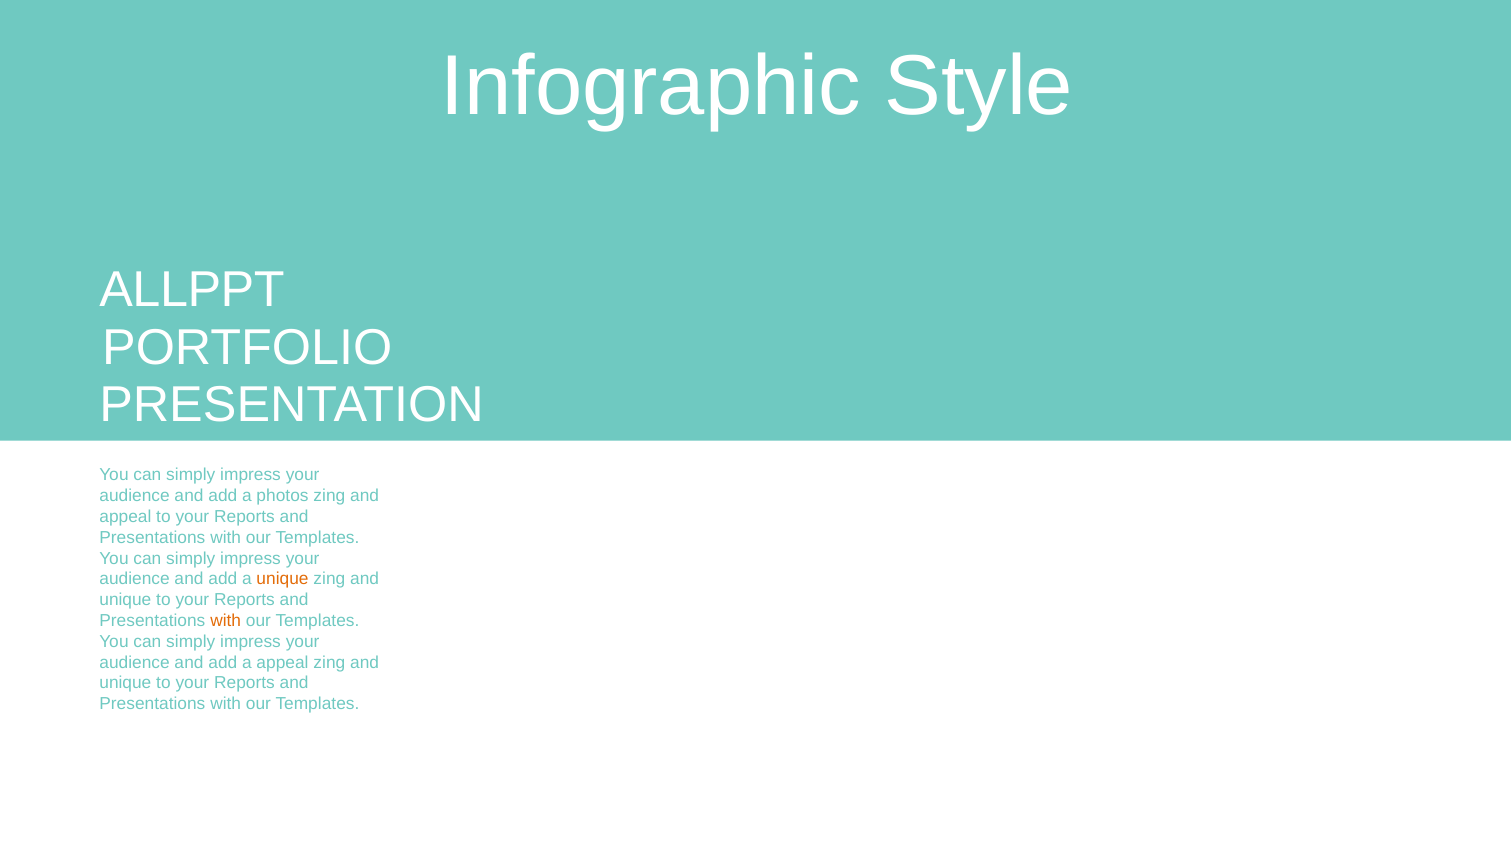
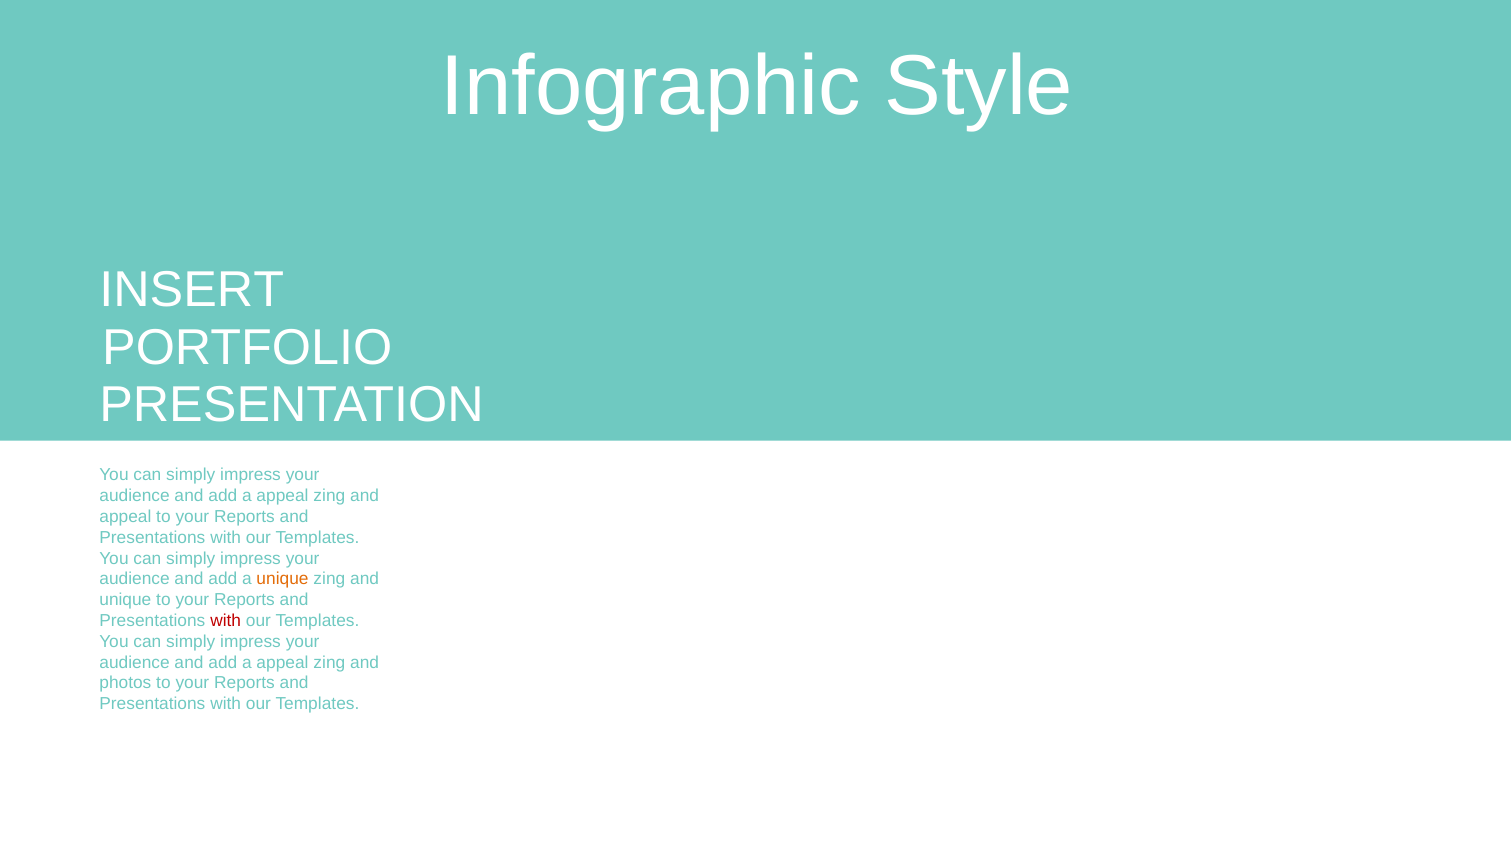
ALLPPT: ALLPPT -> INSERT (192, 290)
photos: photos -> appeal (283, 496)
with colour: orange -> red (226, 621)
unique: unique -> photos (125, 683)
